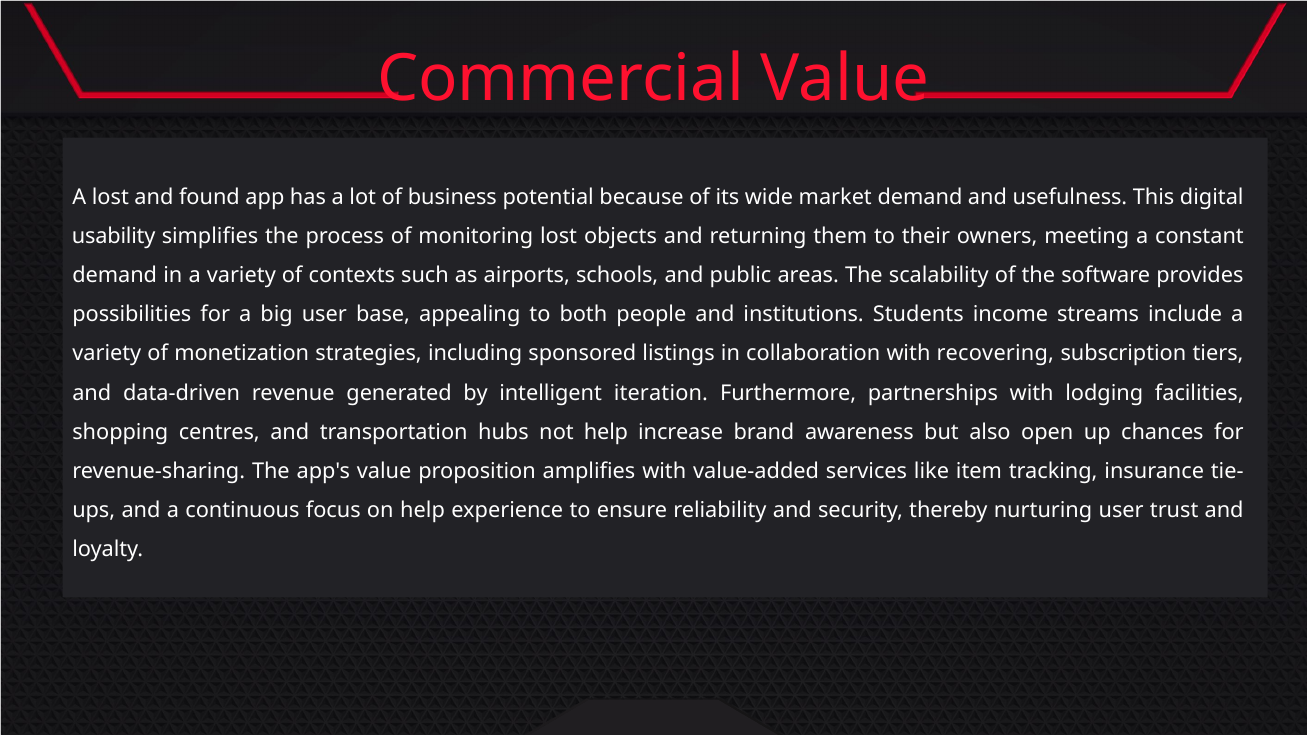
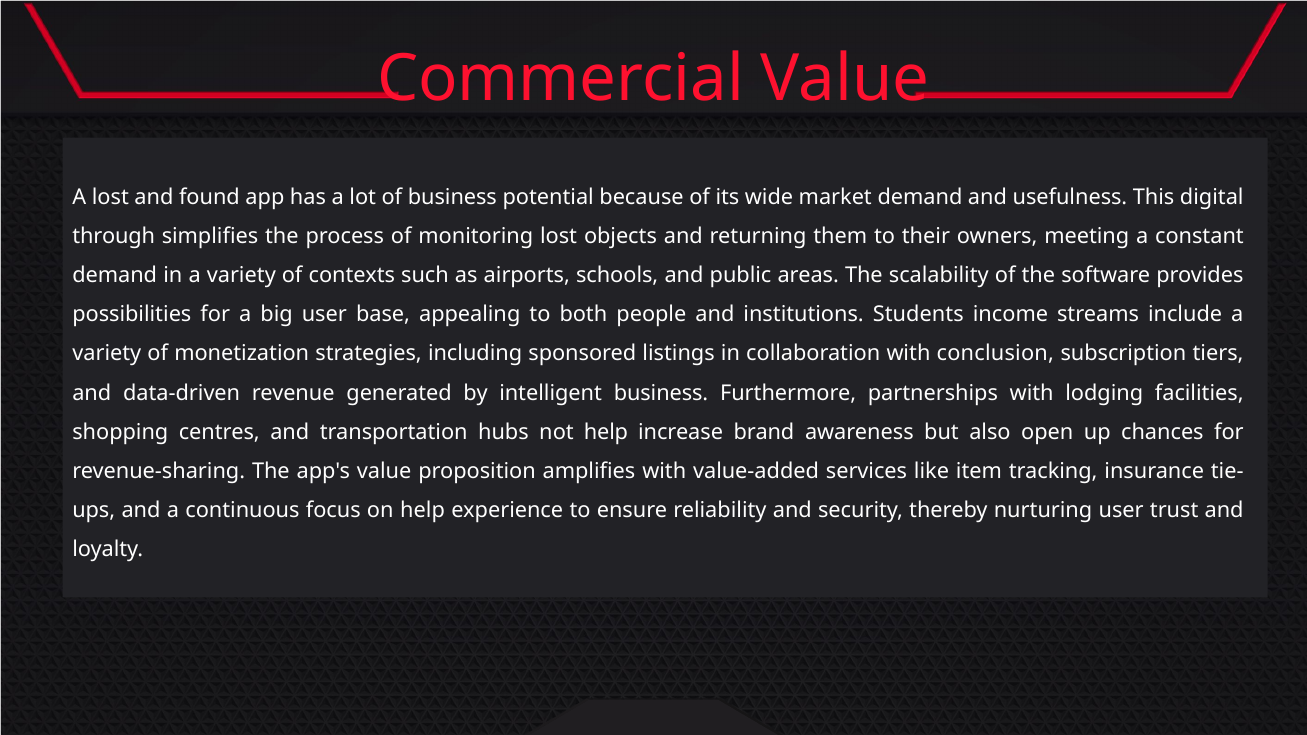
usability: usability -> through (114, 236)
recovering: recovering -> conclusion (995, 354)
intelligent iteration: iteration -> business (661, 393)
